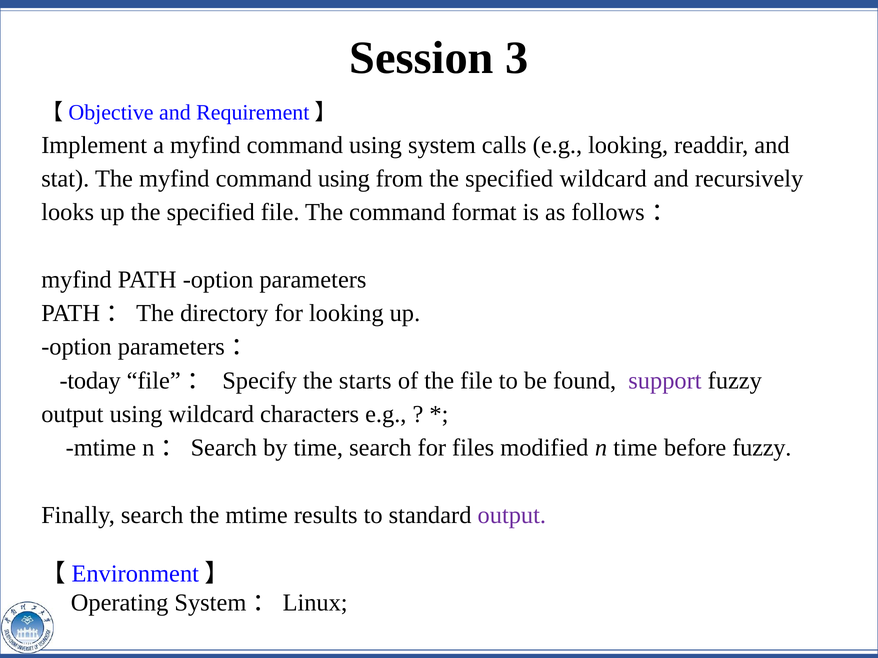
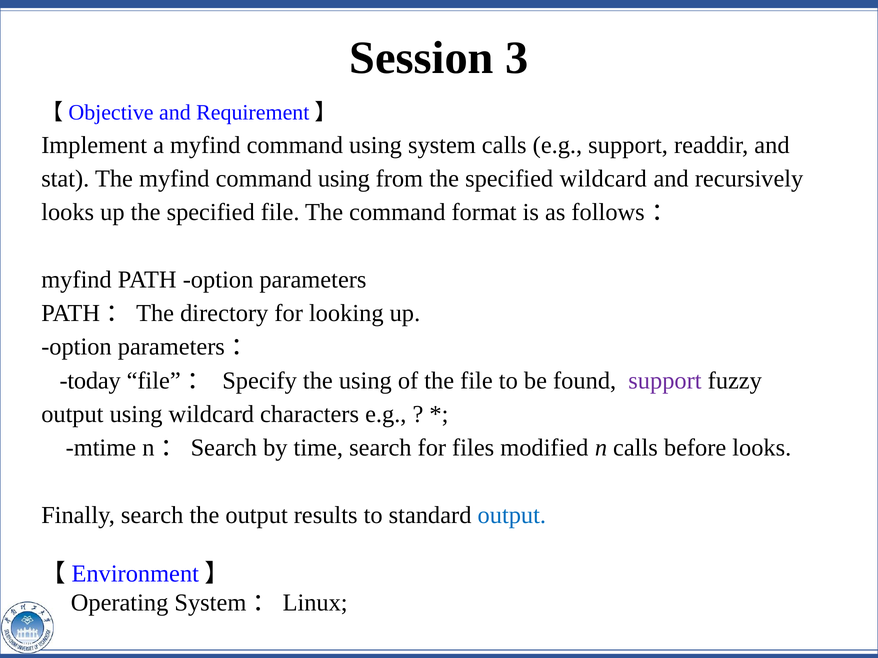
e.g looking: looking -> support (628, 145)
the starts: starts -> using (365, 381)
n time: time -> calls (635, 448)
before fuzzy: fuzzy -> looks (762, 448)
the mtime: mtime -> output (257, 515)
output colour: purple -> blue (512, 515)
